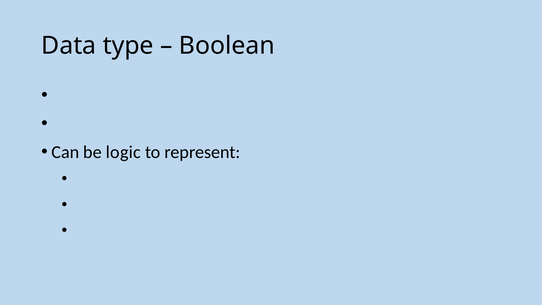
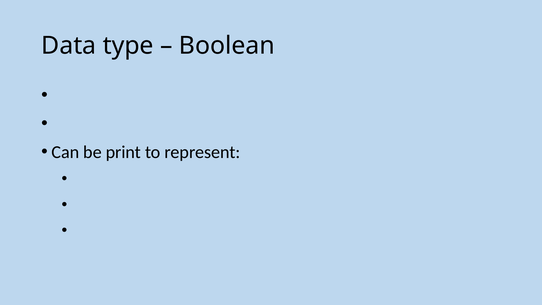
logic: logic -> print (123, 152)
